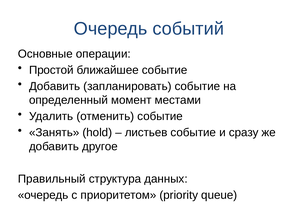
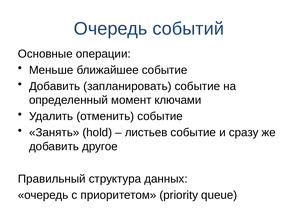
Простой: Простой -> Меньше (51, 70)
местами: местами -> ключами (178, 100)
